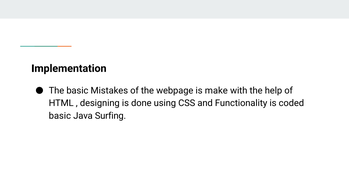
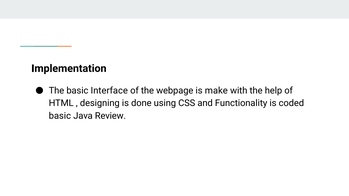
Mistakes: Mistakes -> Interface (109, 91)
Surfing: Surfing -> Review (110, 116)
